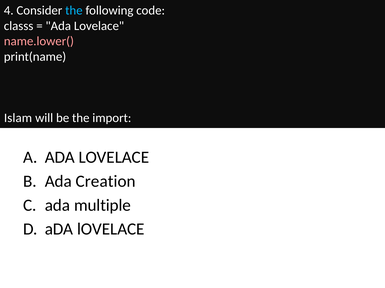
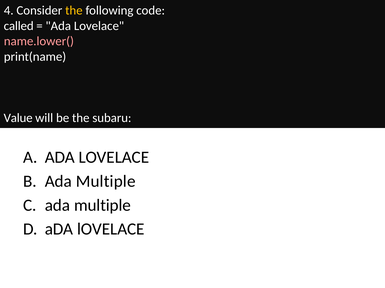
the colour: light blue -> yellow (74, 11)
classs: classs -> called (19, 26)
Islam: Islam -> Value (18, 118)
import: import -> subaru (112, 118)
Creation: Creation -> Multiple (106, 182)
